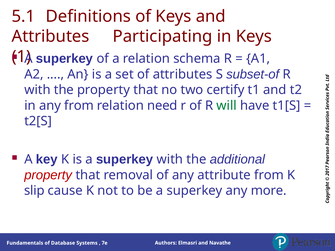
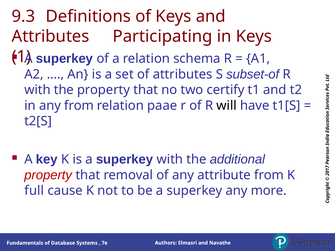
5.1: 5.1 -> 9.3 (23, 16)
need: need -> paae (162, 106)
will colour: green -> black (227, 106)
slip: slip -> full (34, 191)
